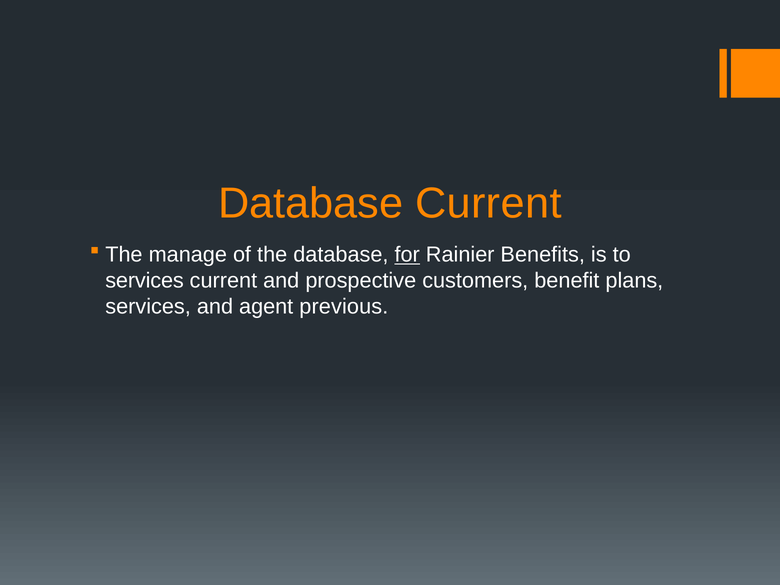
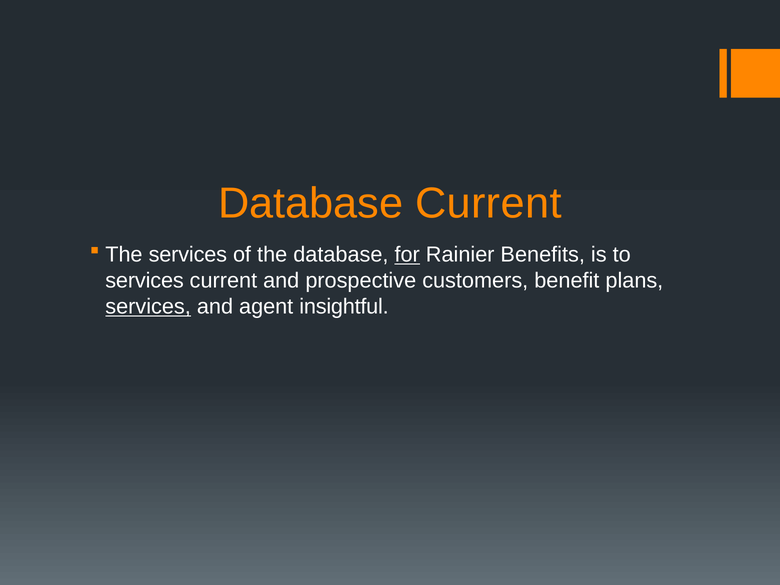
The manage: manage -> services (188, 255)
services underline: none -> present (148, 307)
previous: previous -> insightful (344, 307)
